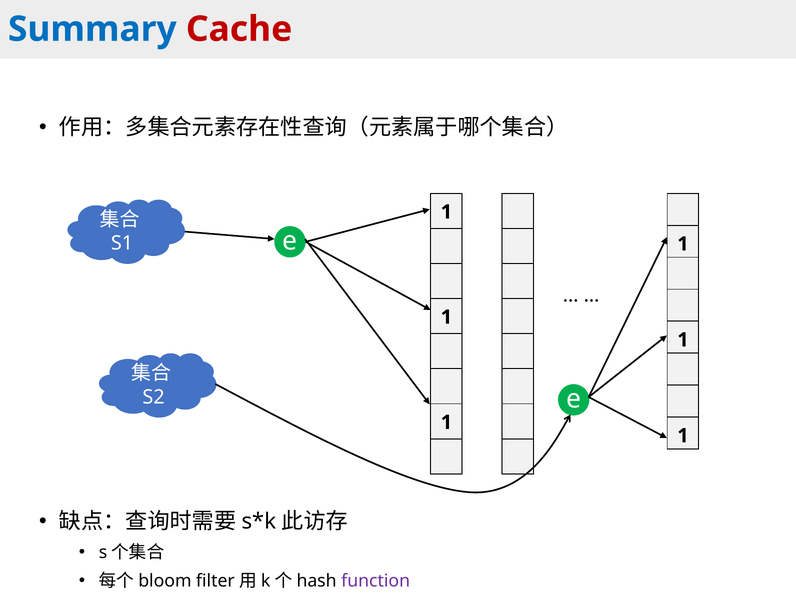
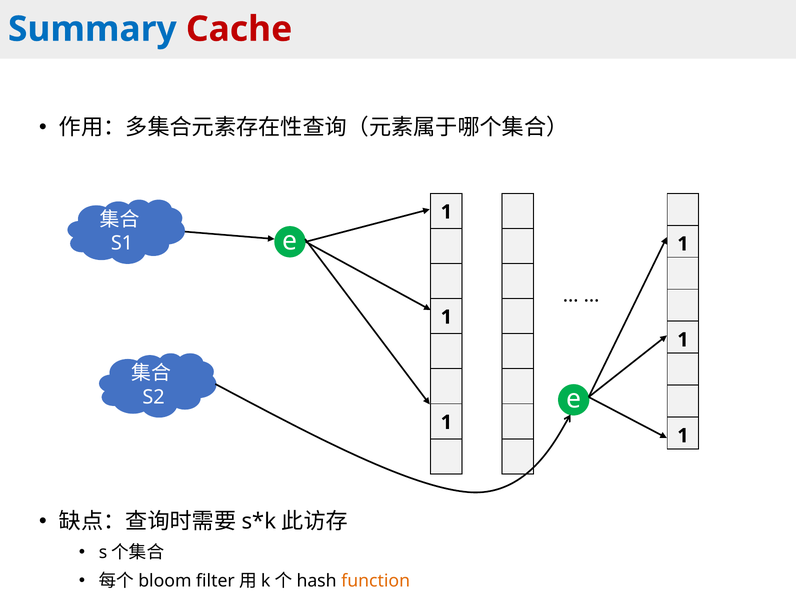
function colour: purple -> orange (376, 581)
